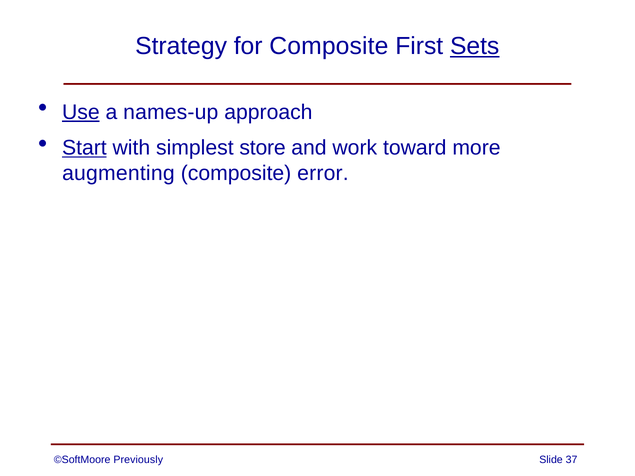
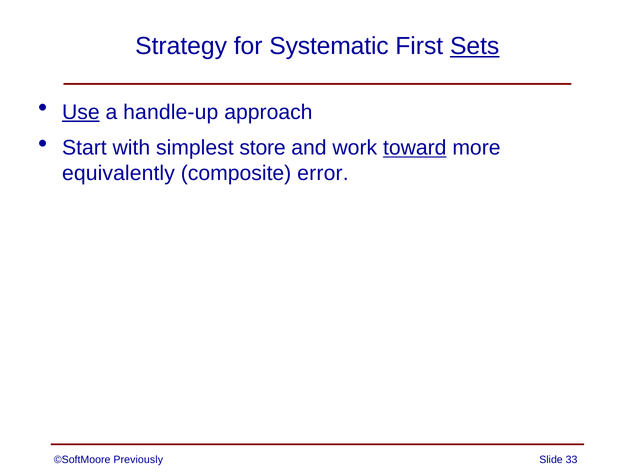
for Composite: Composite -> Systematic (329, 46)
names-up: names-up -> handle-up (171, 112)
Start underline: present -> none (84, 148)
toward underline: none -> present (415, 148)
augmenting: augmenting -> equivalently (118, 173)
37: 37 -> 33 (572, 460)
